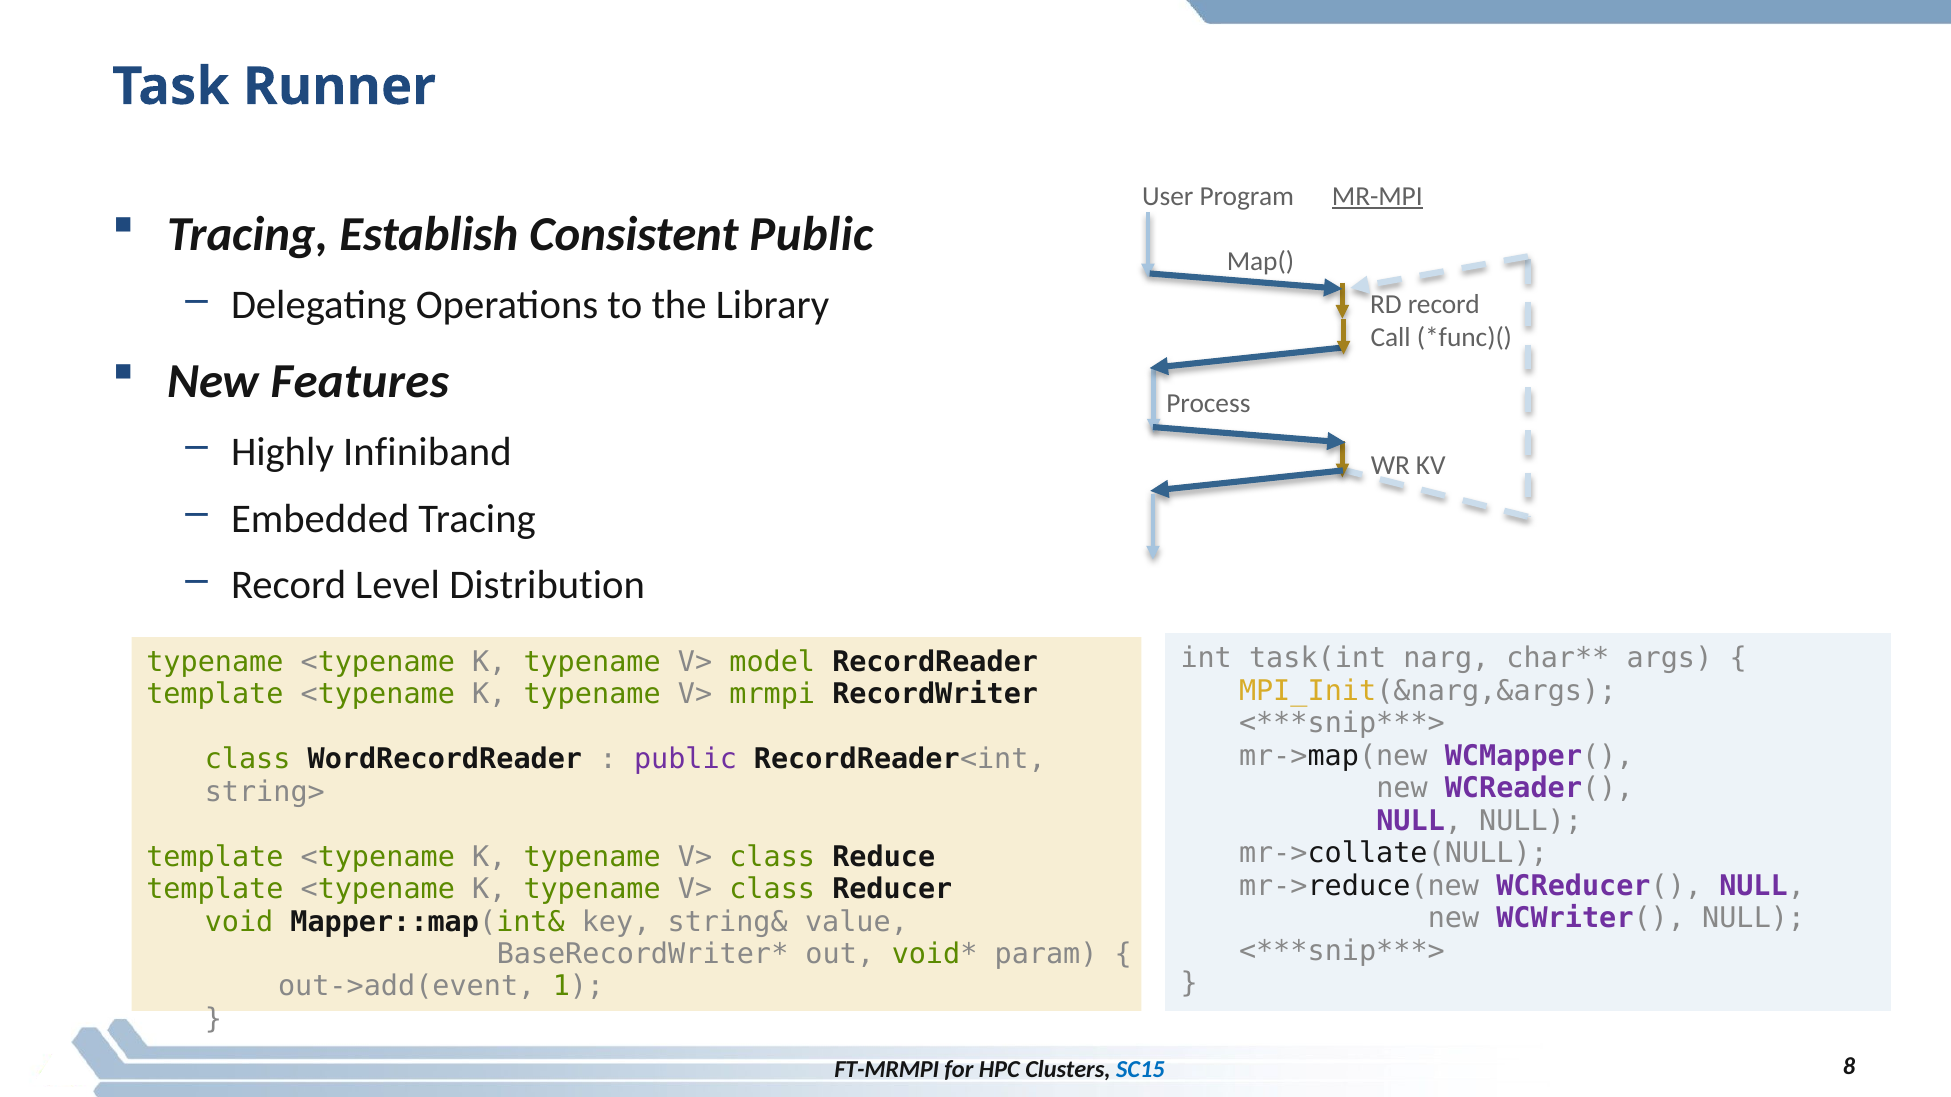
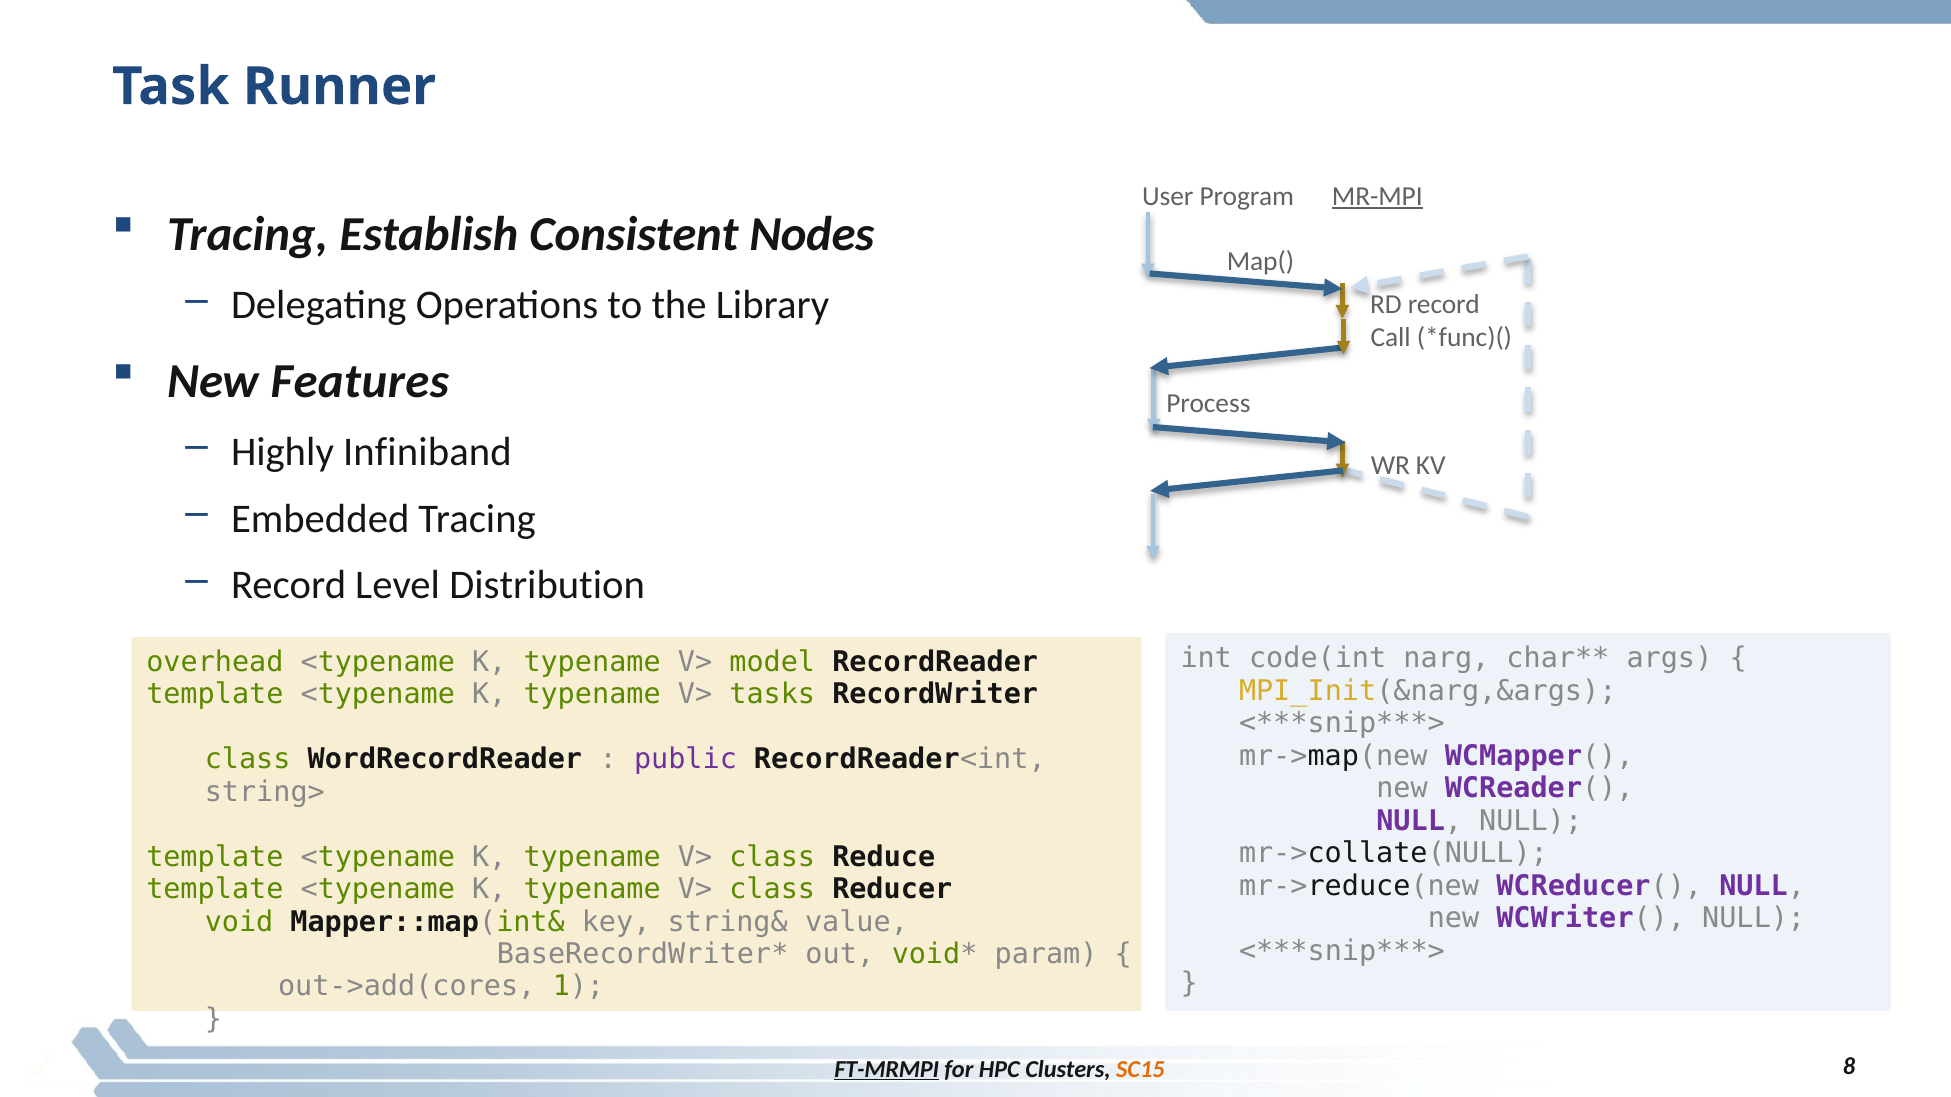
Consistent Public: Public -> Nodes (812, 235)
task(int: task(int -> code(int (1318, 659)
typename: typename -> overhead (215, 662)
mrmpi: mrmpi -> tasks (772, 695)
out->add(event: out->add(event -> out->add(cores (407, 987)
FT-MRMPI underline: none -> present (887, 1070)
SC15 colour: blue -> orange (1140, 1070)
